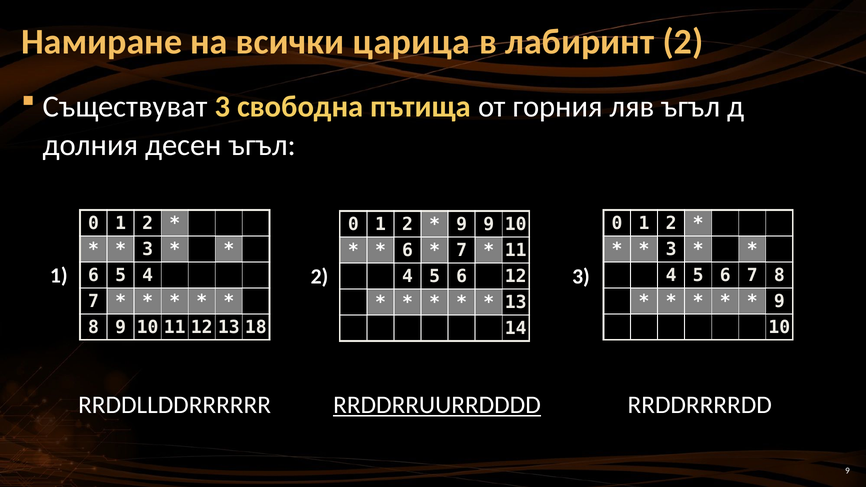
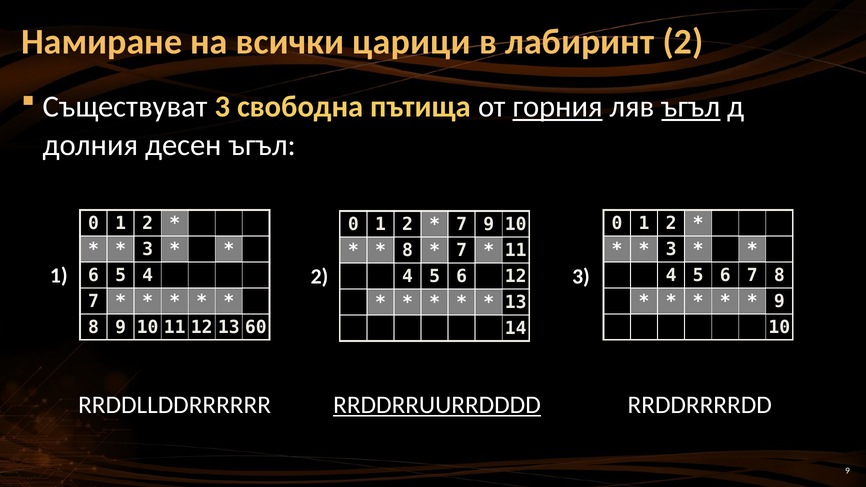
царица: царица -> царици (412, 42)
горния underline: none -> present (558, 107)
ъгъл underline: none -> present (691, 107)
9: 9 -> 7 (462, 224)
6: 6 -> 8 (408, 250)
18: 18 -> 60 (256, 327)
